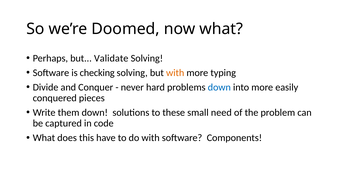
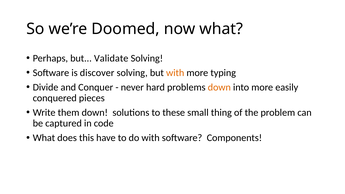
checking: checking -> discover (97, 73)
down colour: blue -> orange (219, 87)
need: need -> thing (221, 113)
